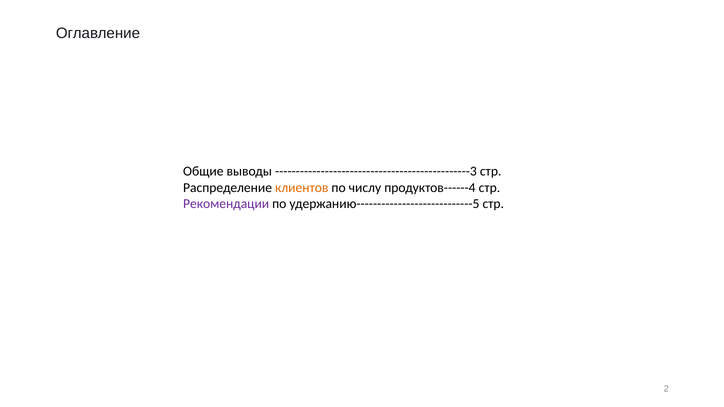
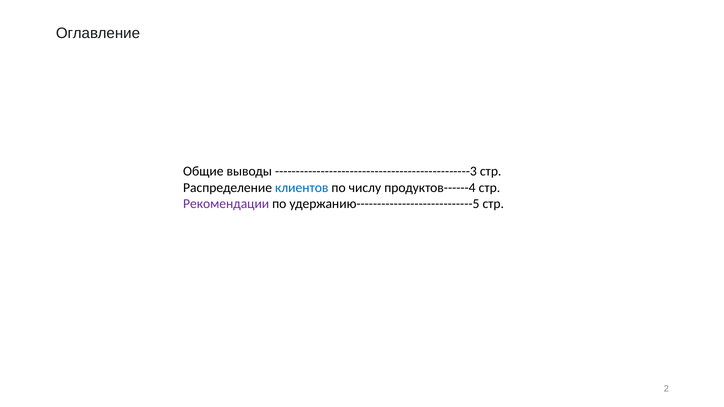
клиентов colour: orange -> blue (302, 188)
